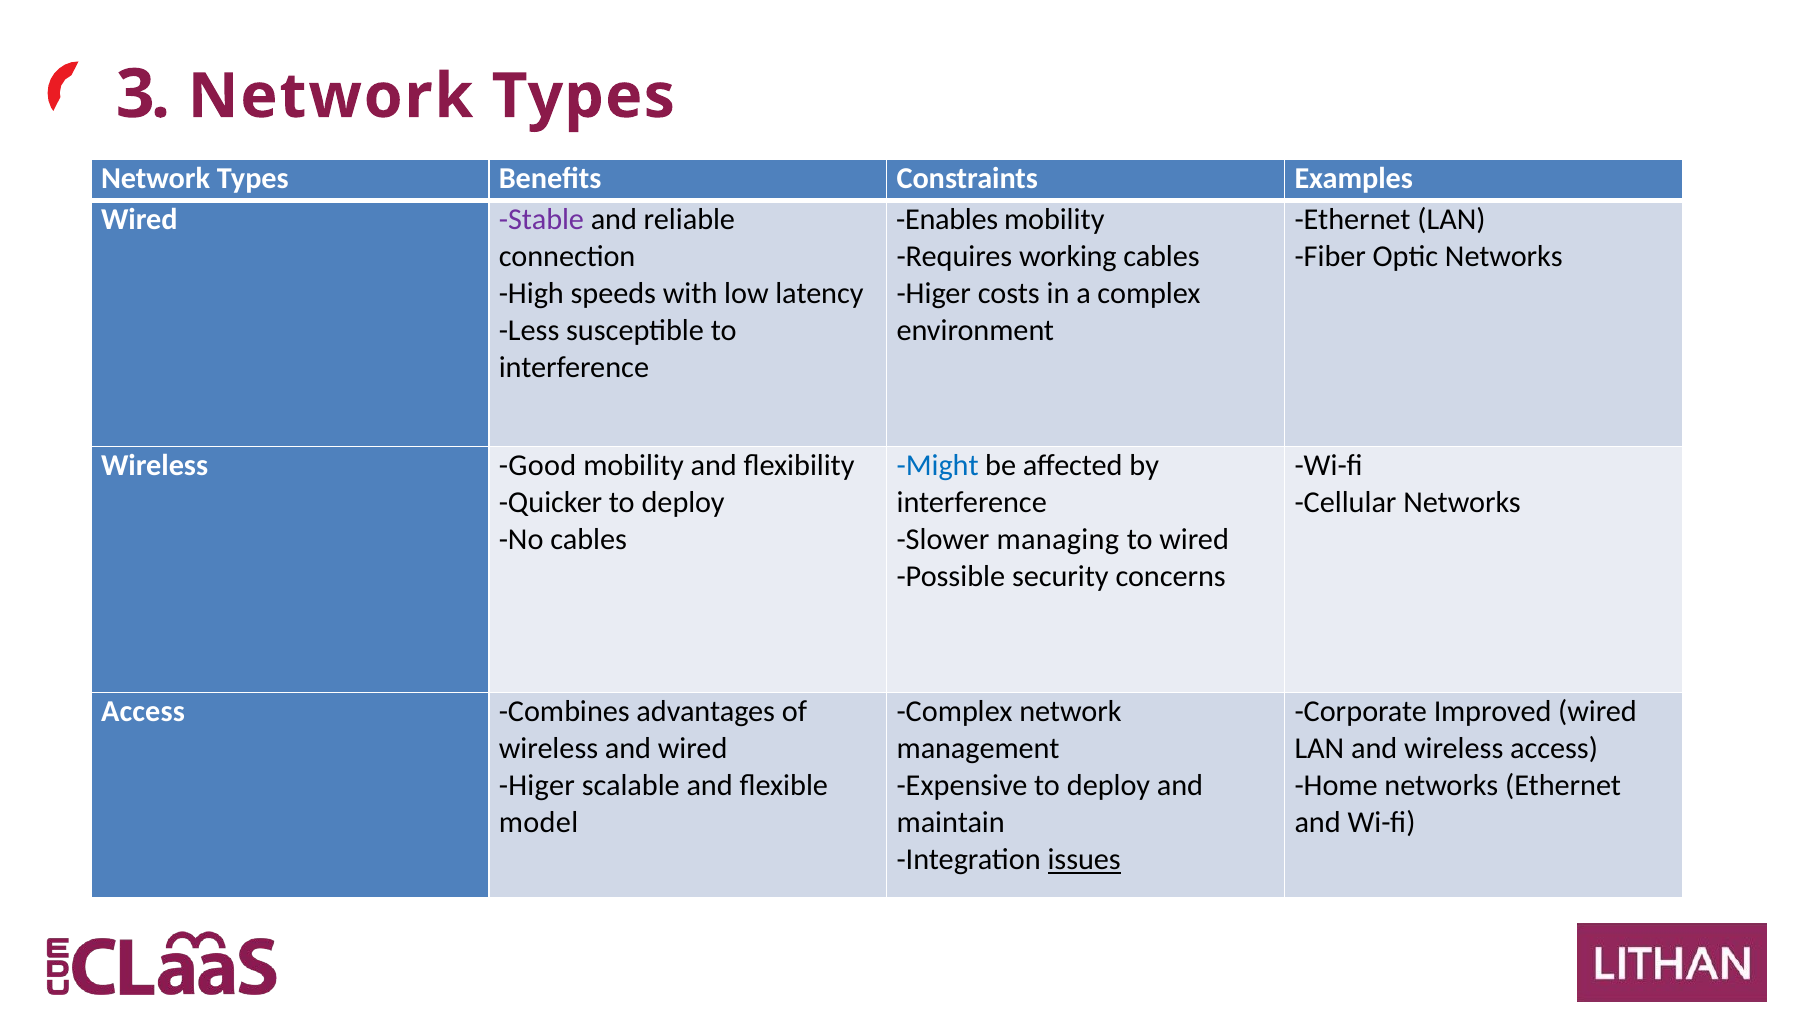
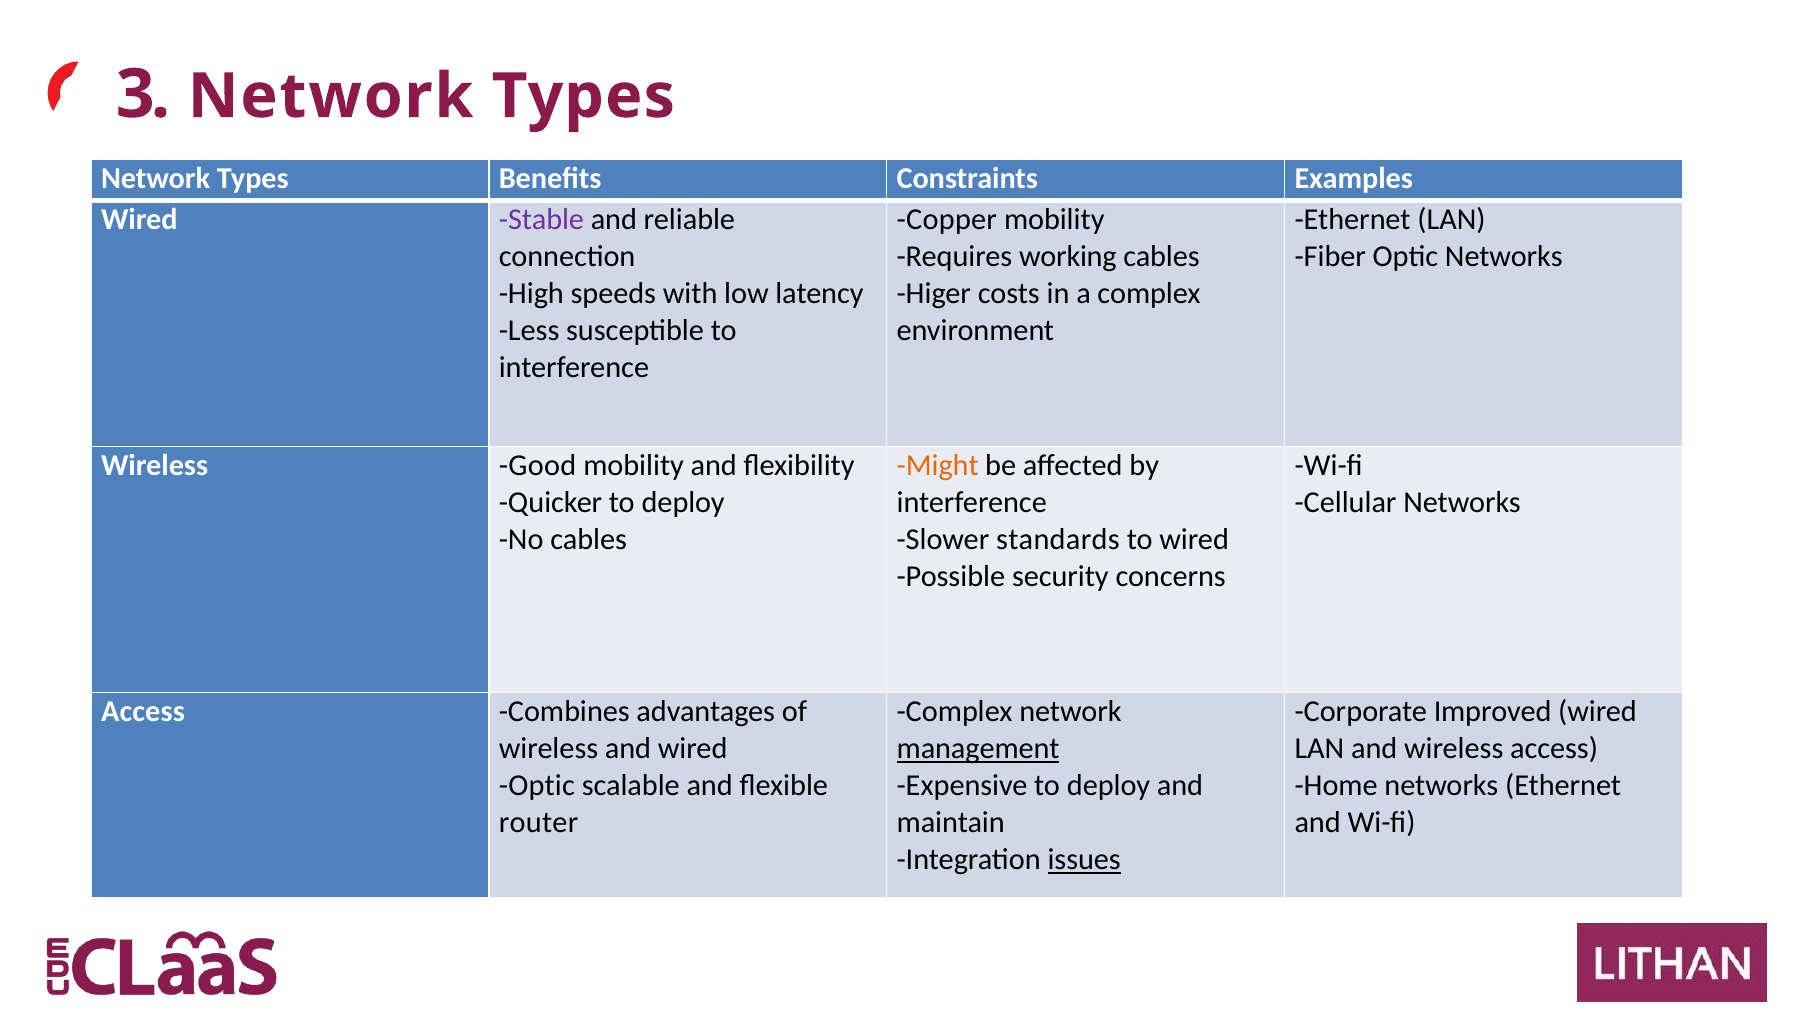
Enables: Enables -> Copper (947, 219)
Might colour: blue -> orange (938, 465)
managing: managing -> standards (1058, 540)
management underline: none -> present (978, 749)
Higer: Higer -> Optic (537, 786)
model: model -> router (539, 823)
